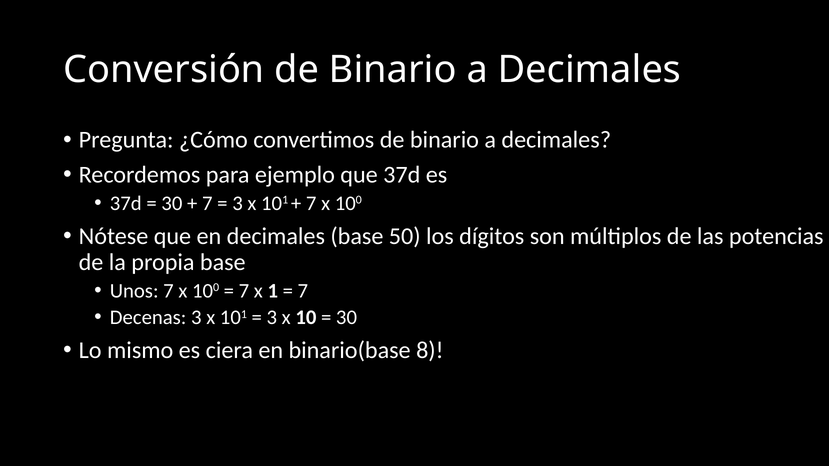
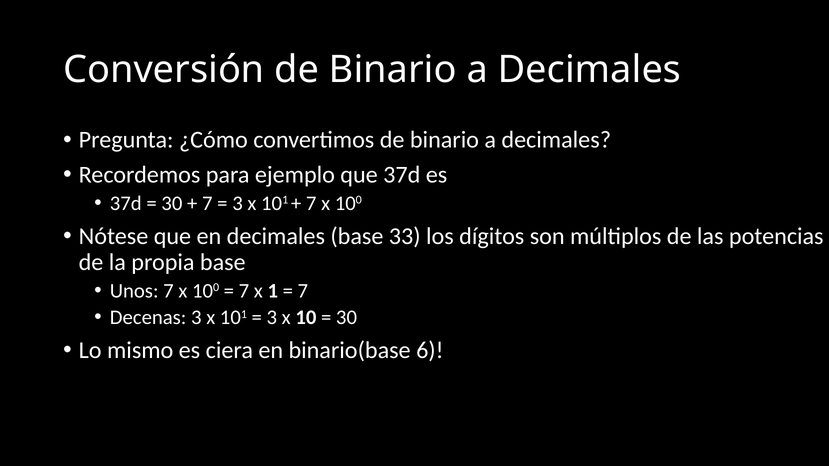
50: 50 -> 33 (405, 236)
8: 8 -> 6 (430, 350)
